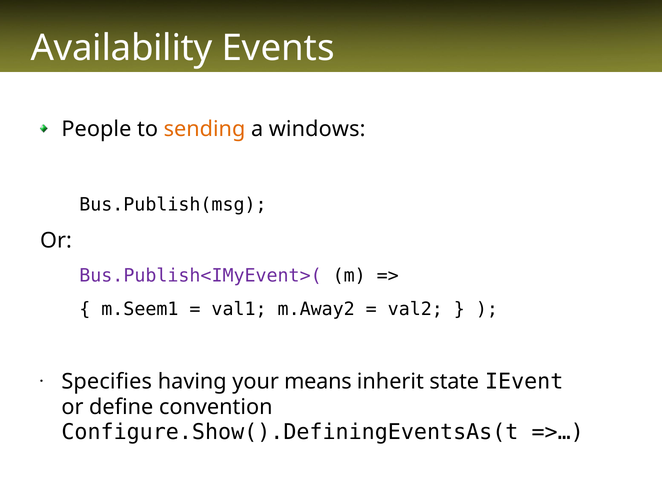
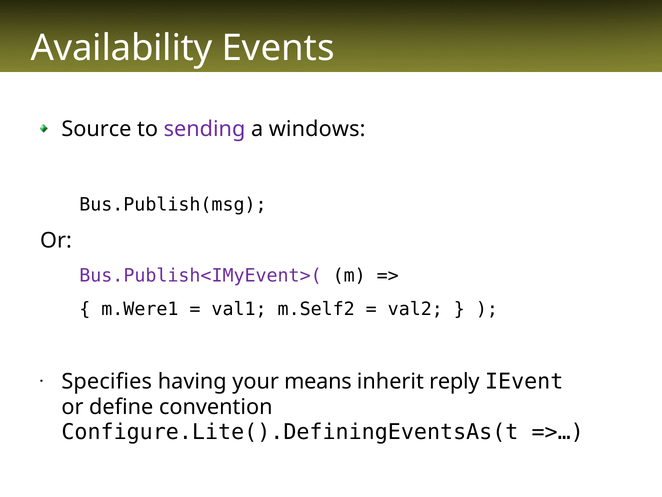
People: People -> Source (96, 129)
sending colour: orange -> purple (204, 129)
m.Seem1: m.Seem1 -> m.Were1 (140, 309)
m.Away2: m.Away2 -> m.Self2 (316, 309)
state: state -> reply (454, 381)
Configure.Show().DefiningEventsAs(t: Configure.Show().DefiningEventsAs(t -> Configure.Lite().DefiningEventsAs(t (290, 432)
